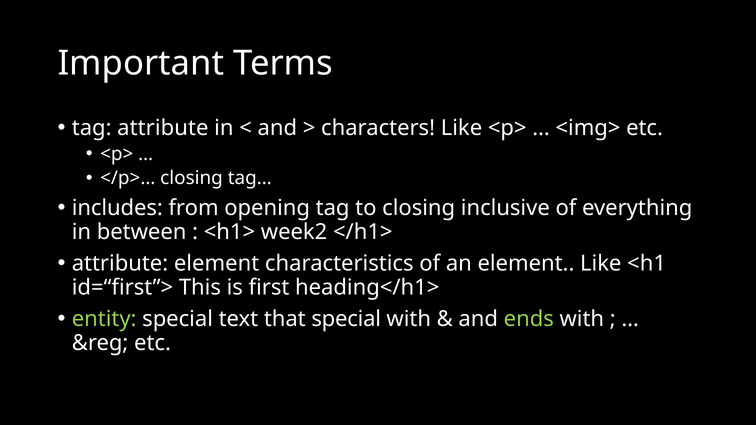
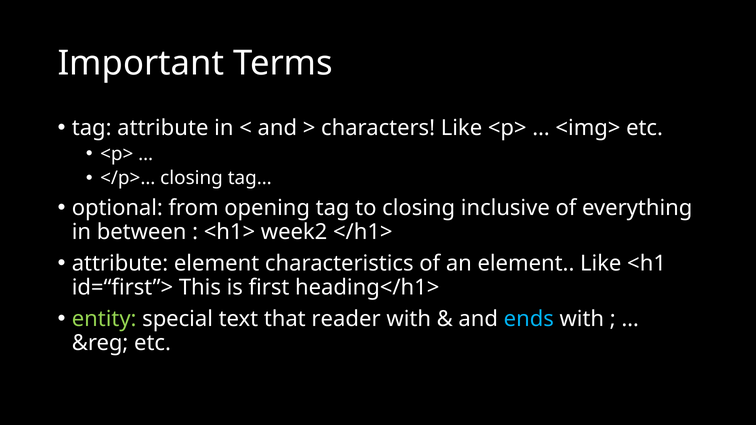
includes: includes -> optional (117, 208)
that special: special -> reader (346, 319)
ends colour: light green -> light blue (529, 319)
